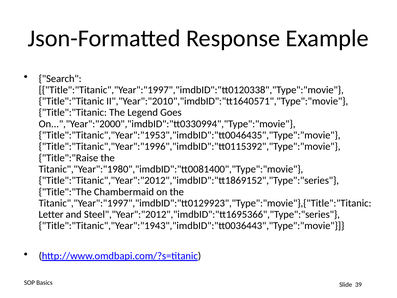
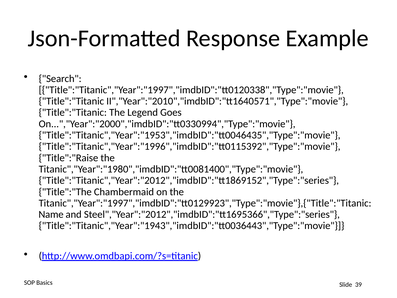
Letter: Letter -> Name (51, 214)
